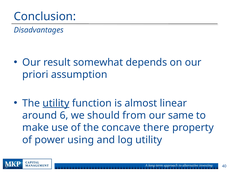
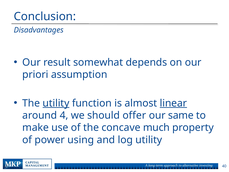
linear underline: none -> present (173, 103)
6: 6 -> 4 (64, 115)
from: from -> offer (134, 115)
there: there -> much (156, 127)
